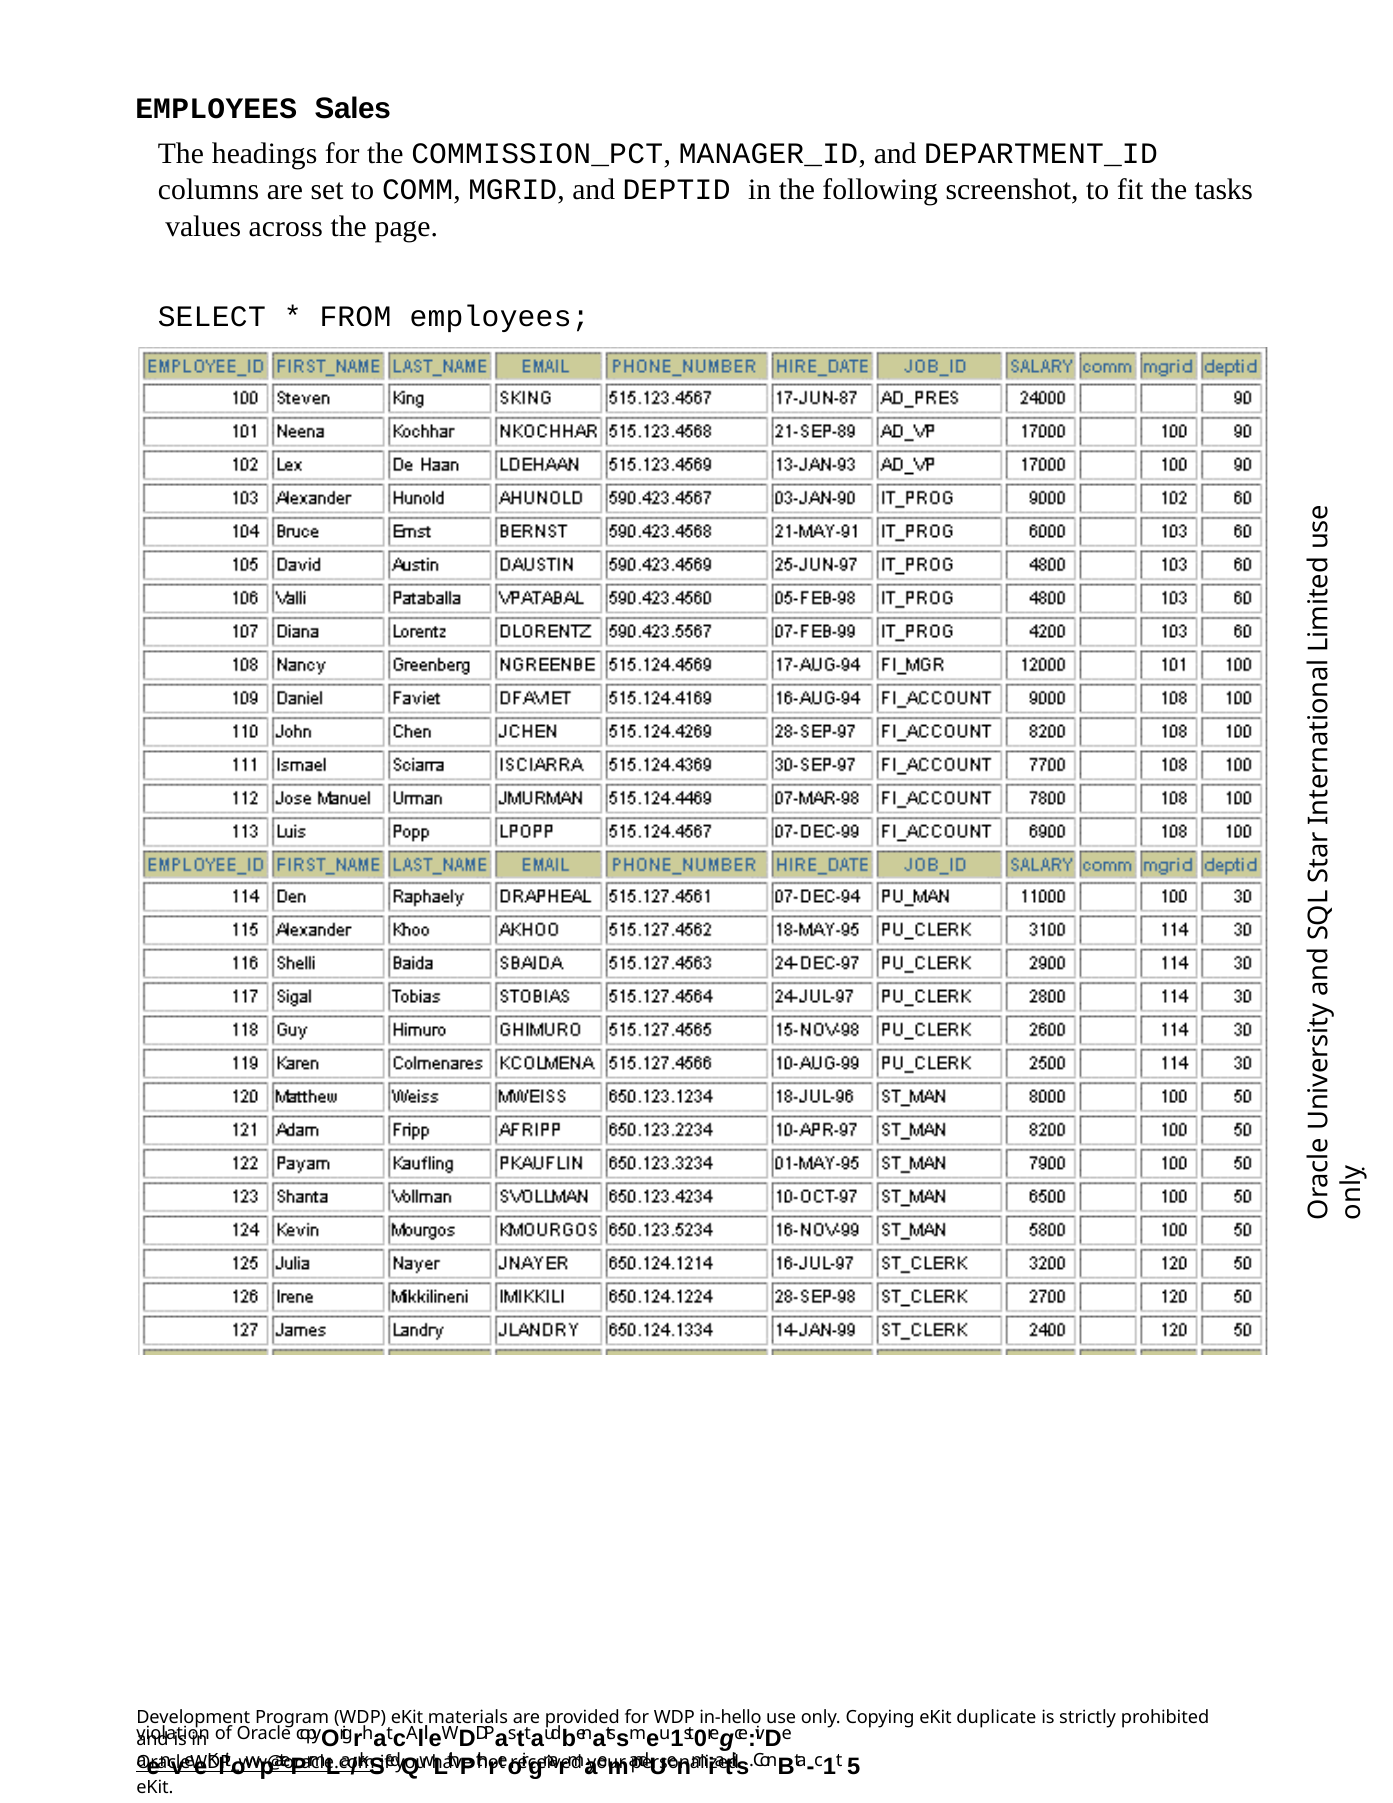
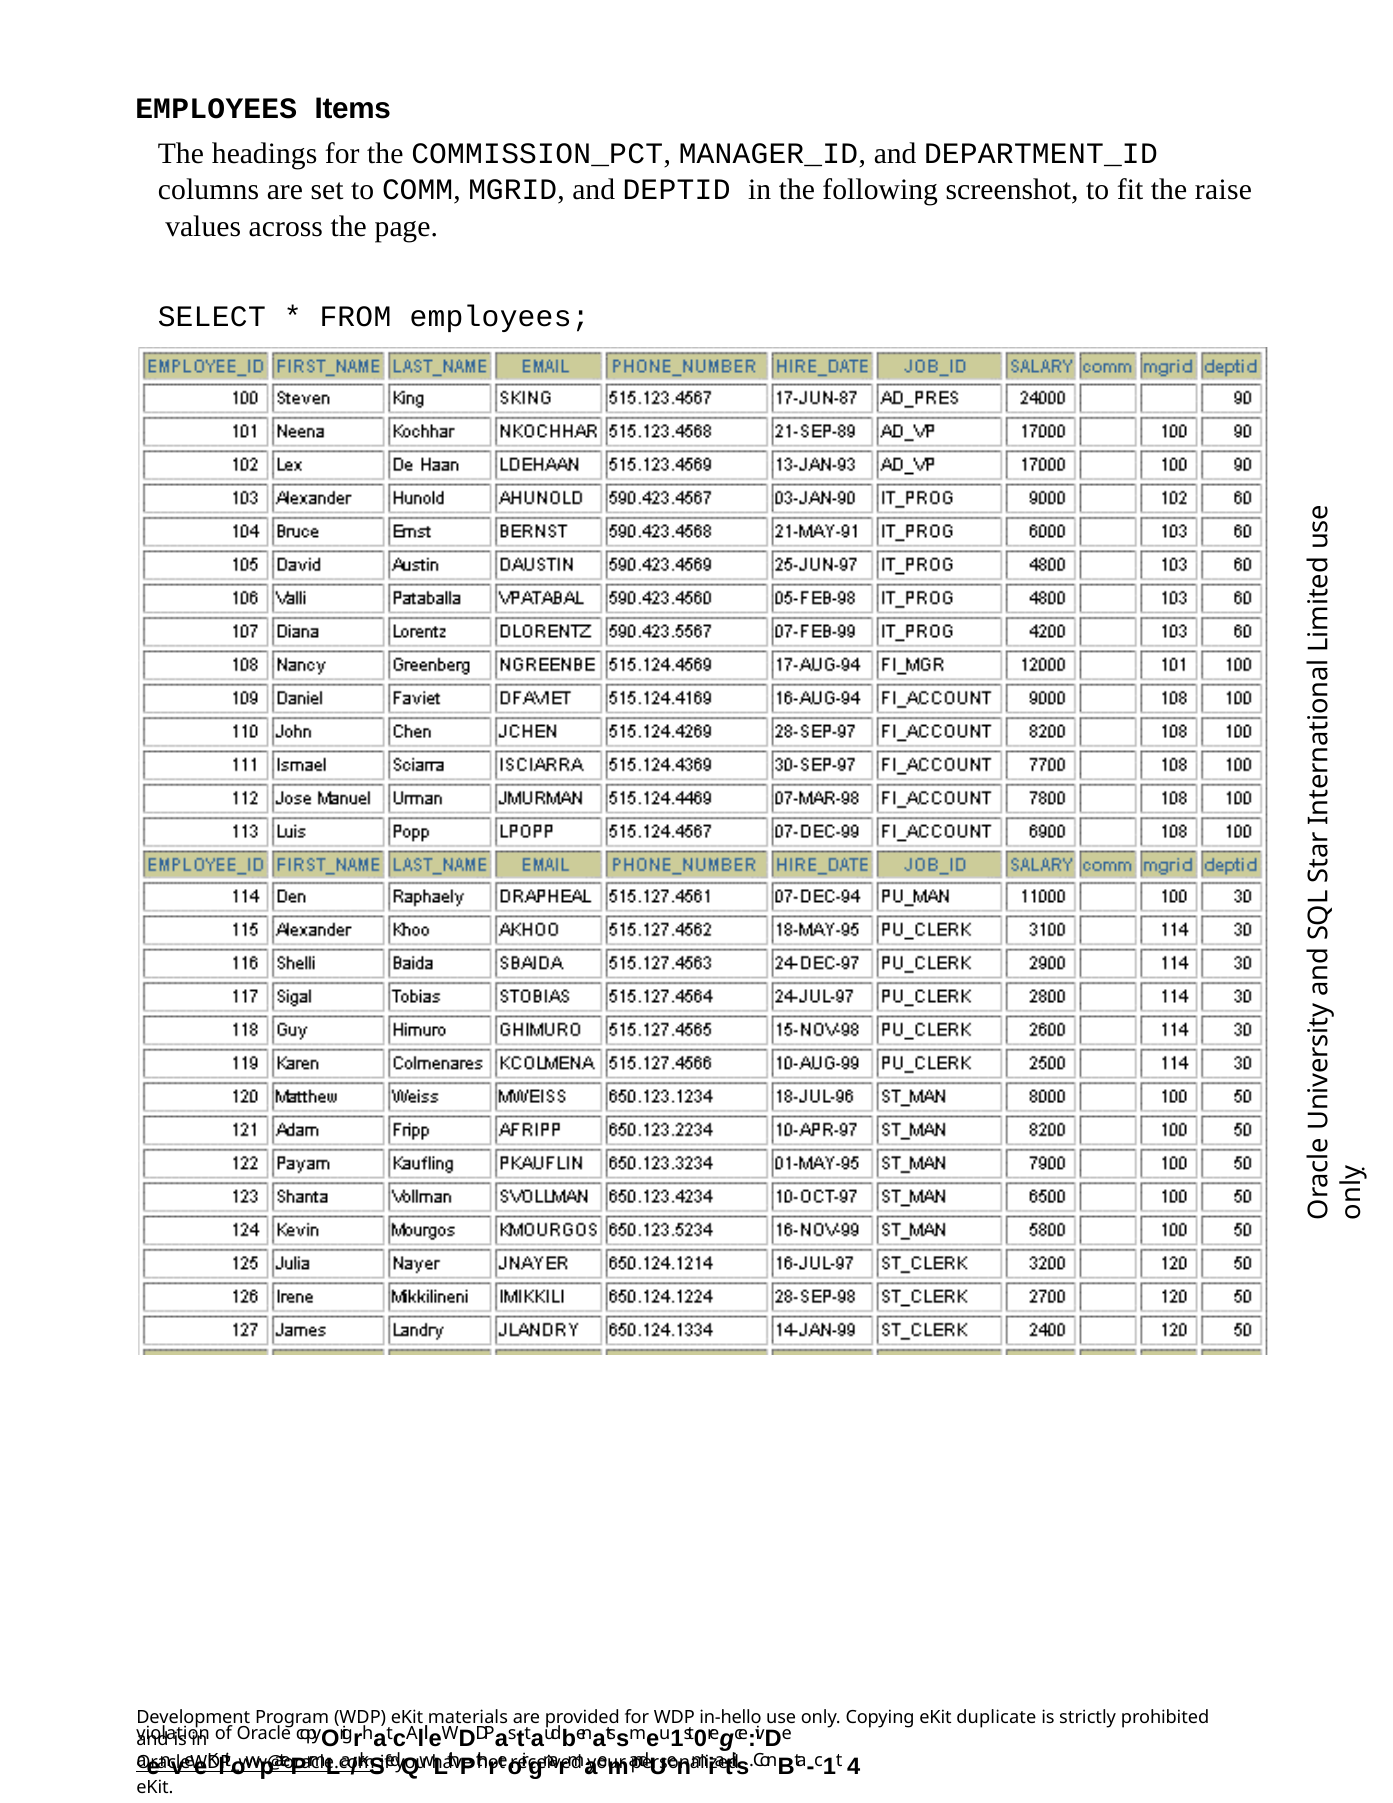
Sales: Sales -> Items (353, 108)
tasks: tasks -> raise (1223, 190)
5: 5 -> 4 (854, 1766)
